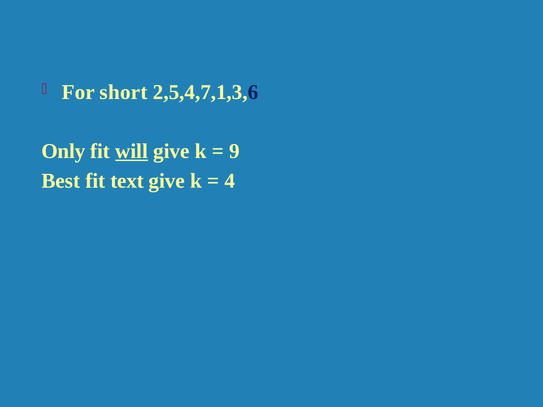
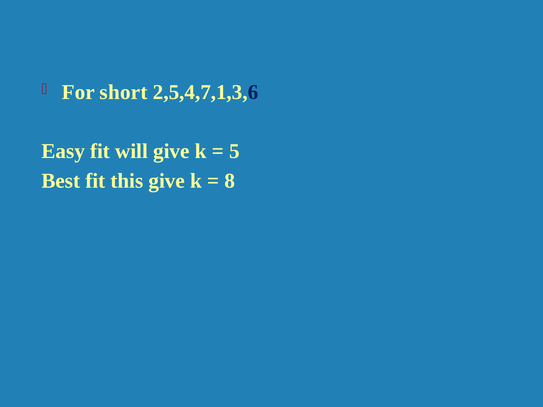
Only: Only -> Easy (63, 151)
will underline: present -> none (132, 151)
9: 9 -> 5 (234, 151)
text: text -> this (127, 181)
4: 4 -> 8 (230, 181)
